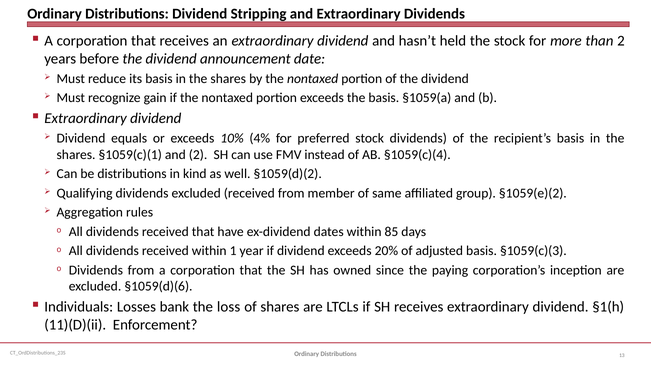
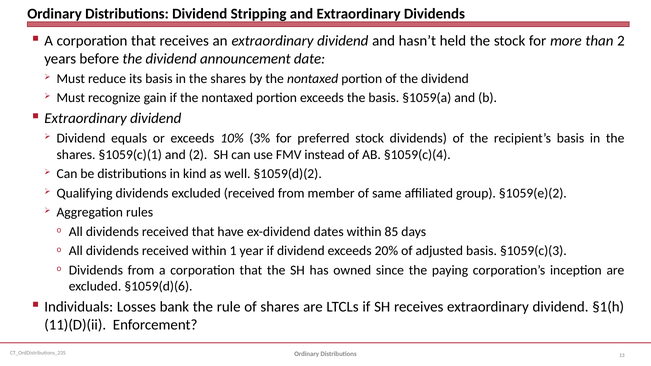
4%: 4% -> 3% (260, 138)
loss: loss -> rule (229, 307)
